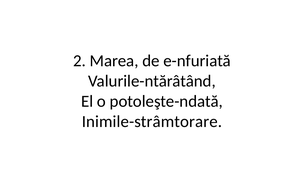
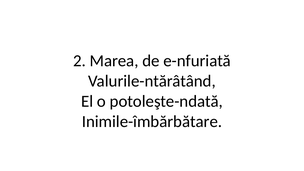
Inimile-strâmtorare: Inimile-strâmtorare -> Inimile-îmbărbătare (152, 122)
